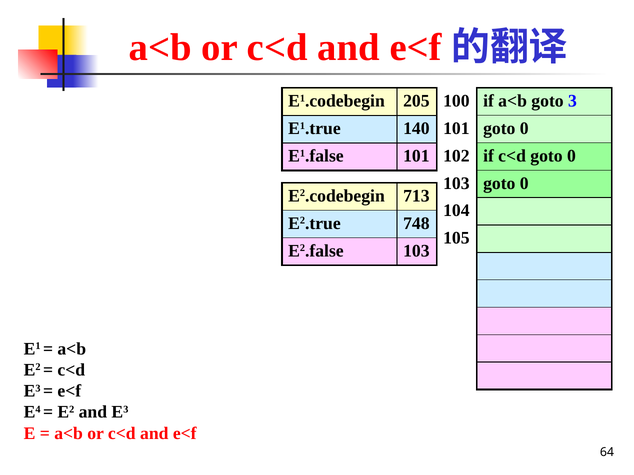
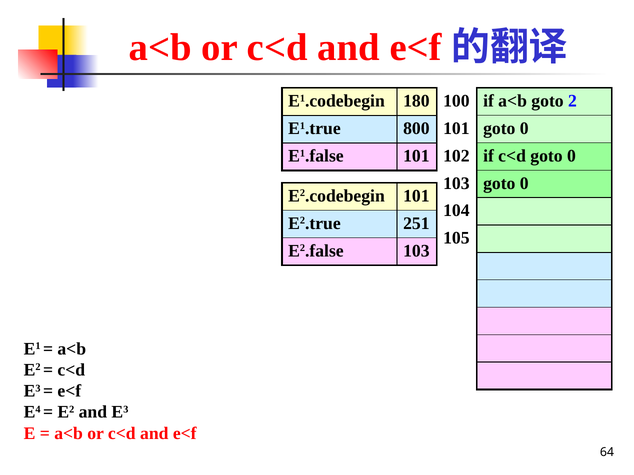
205: 205 -> 180 (416, 101)
3: 3 -> 2 (573, 101)
140: 140 -> 800 (416, 129)
E2.codebegin 713: 713 -> 101 (416, 196)
748: 748 -> 251 (416, 224)
